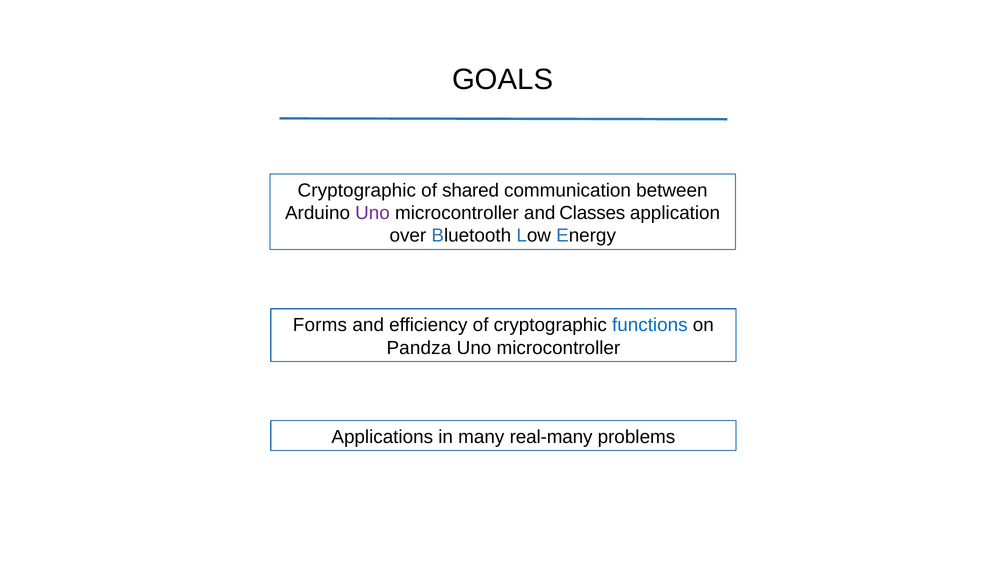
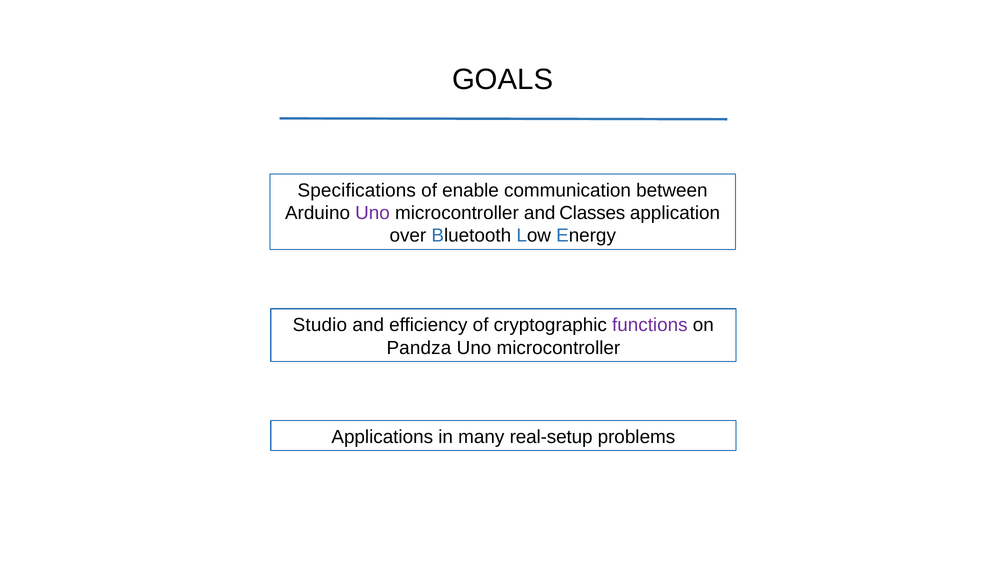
Cryptographic: Cryptographic -> Specifications (357, 190)
shared: shared -> enable (471, 190)
Forms: Forms -> Studio (320, 325)
functions colour: blue -> purple (650, 325)
real-many: real-many -> real-setup (551, 437)
